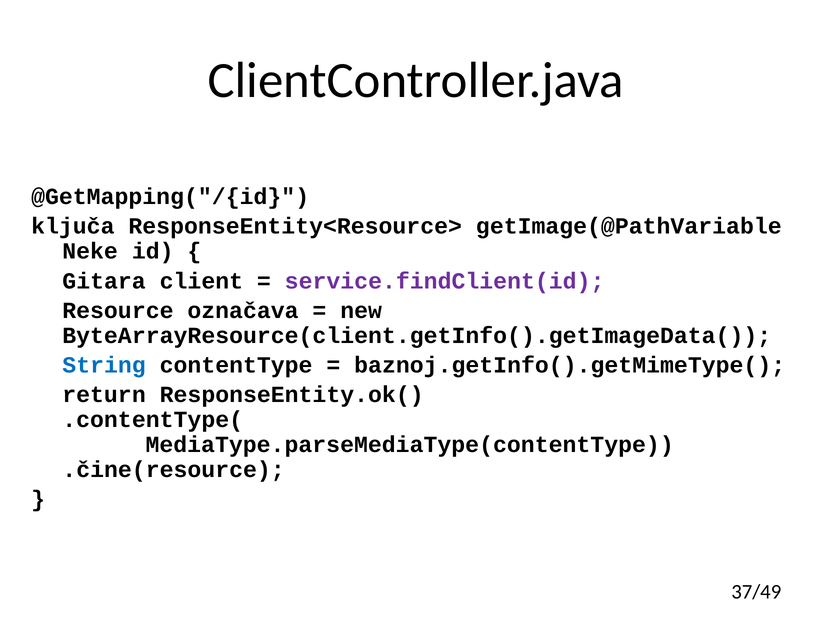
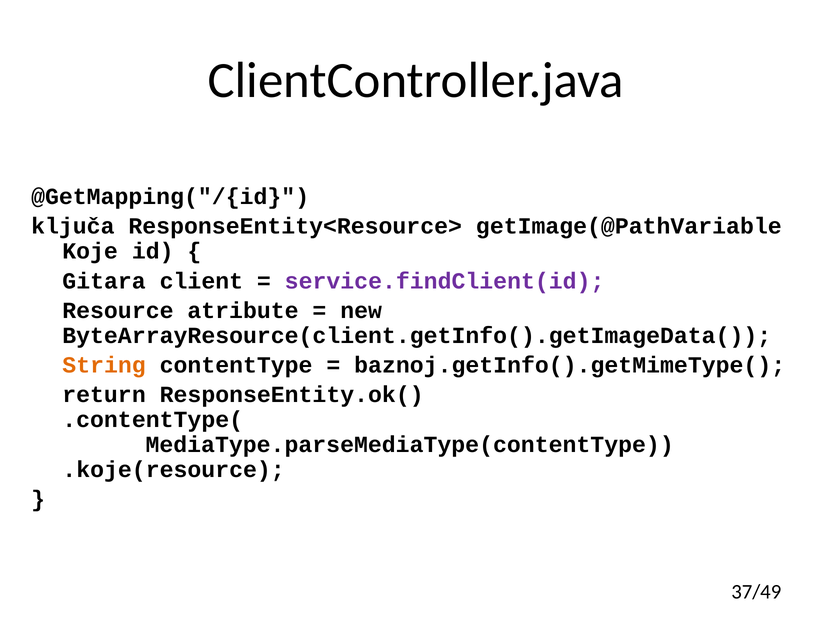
Neke: Neke -> Koje (90, 251)
označava: označava -> atribute (243, 310)
String colour: blue -> orange (104, 365)
.čine(resource: .čine(resource -> .koje(resource (174, 469)
